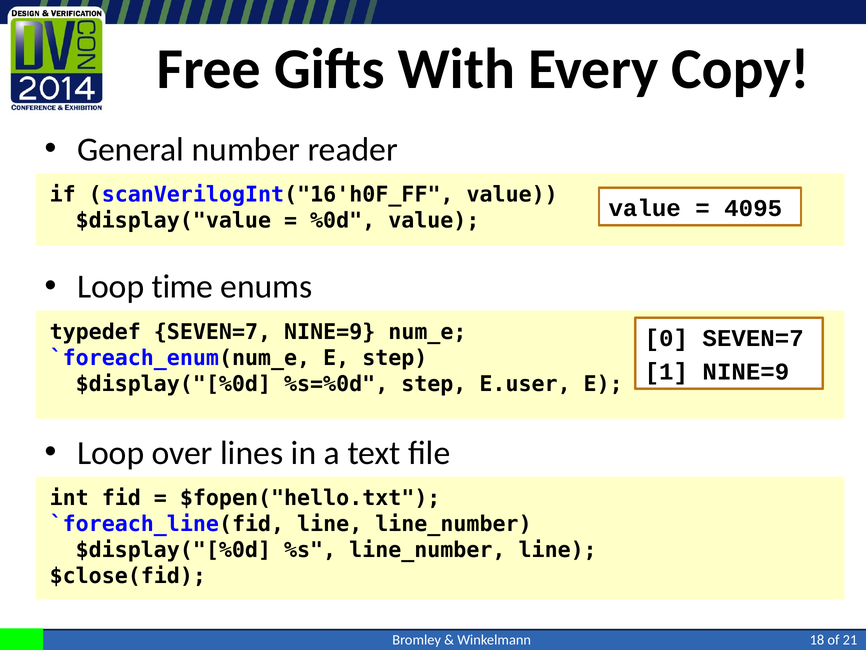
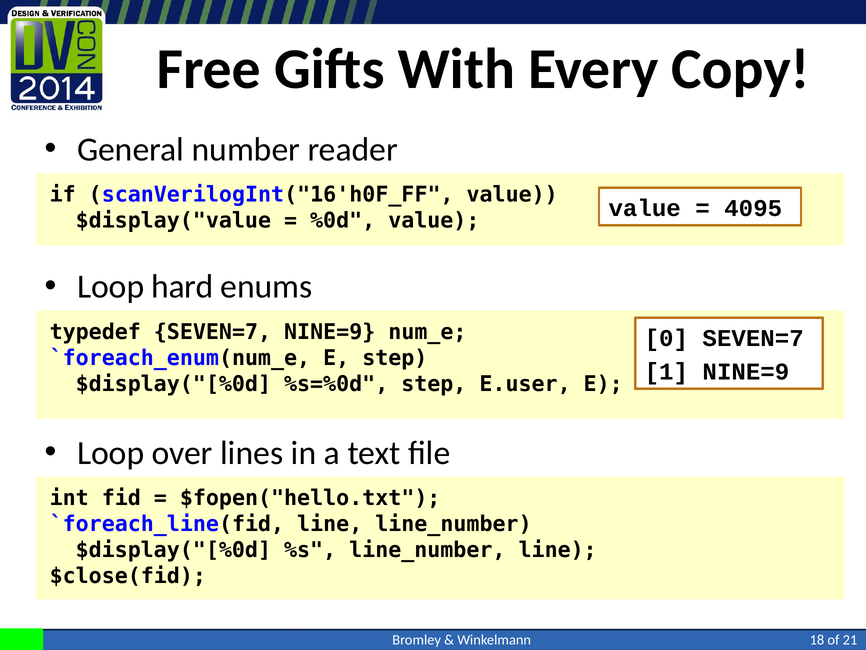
time: time -> hard (182, 287)
